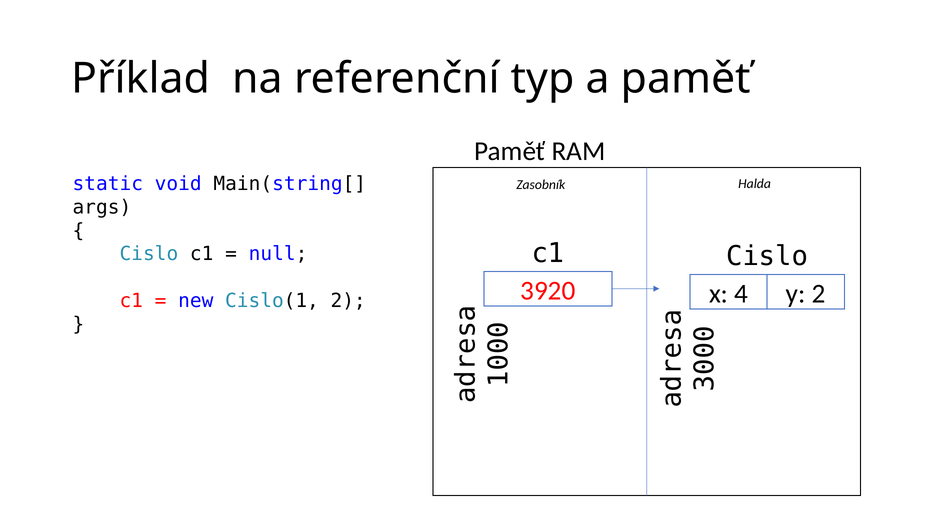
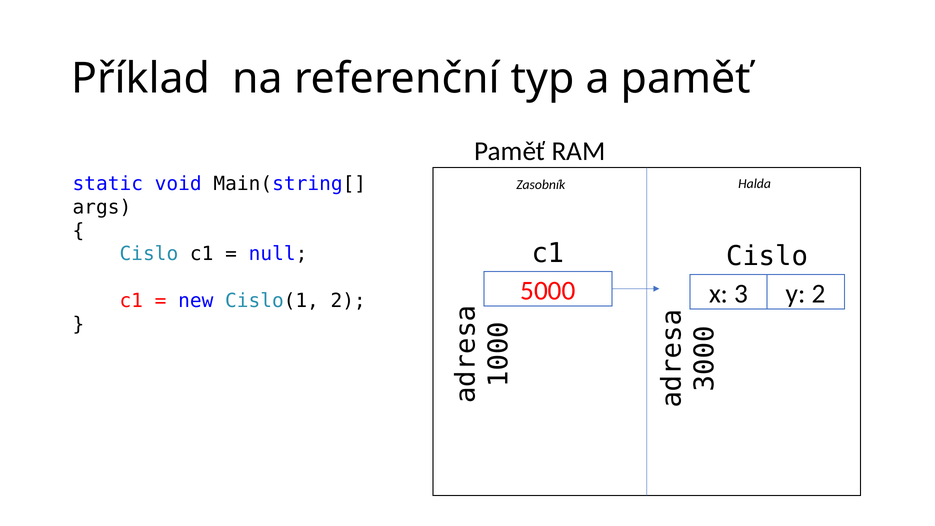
3920: 3920 -> 5000 (548, 291)
x 4: 4 -> 3 (741, 294)
